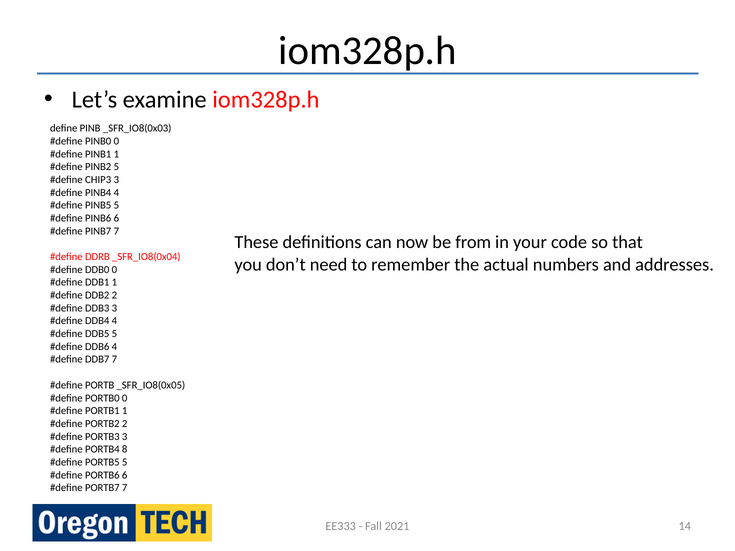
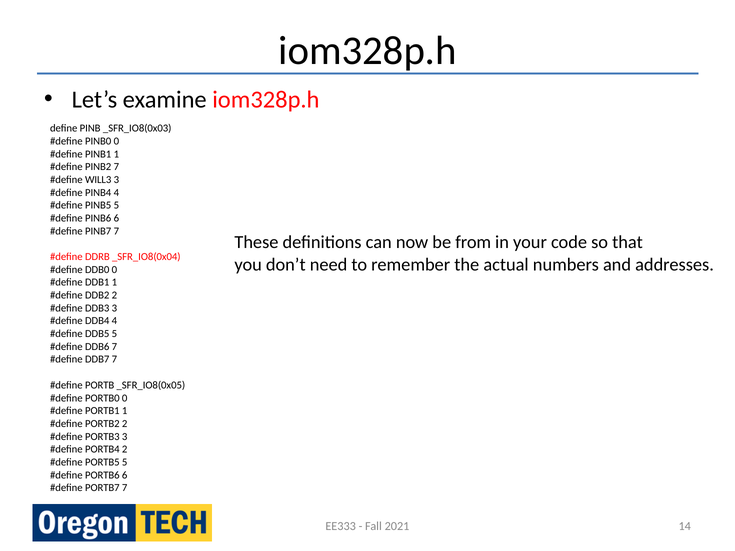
PINB2 5: 5 -> 7 (116, 167)
CHIP3: CHIP3 -> WILL3 (98, 180)
DDB6 4: 4 -> 7 (114, 347)
PORTB4 8: 8 -> 2 (125, 450)
